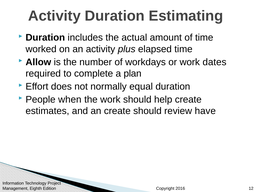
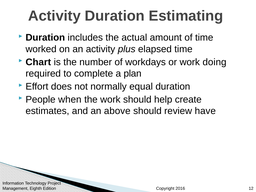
Allow: Allow -> Chart (38, 62)
dates: dates -> doing (215, 62)
an create: create -> above (117, 111)
